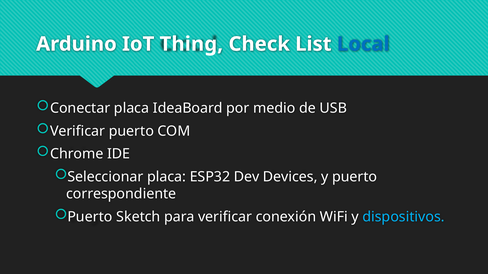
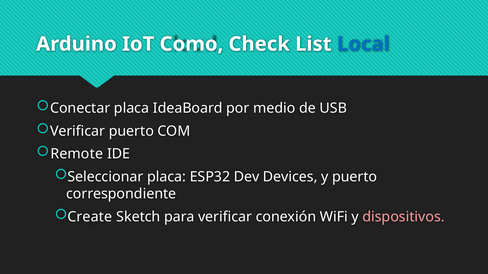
Thing: Thing -> Como (191, 44)
Chrome: Chrome -> Remote (77, 154)
Puerto: Puerto -> Create (90, 217)
dispositivos colour: light blue -> pink (404, 217)
